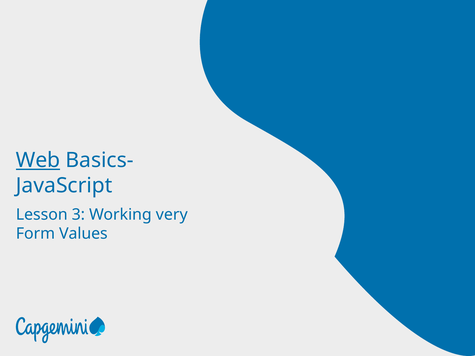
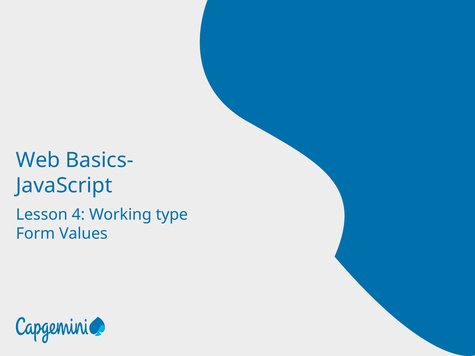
Web underline: present -> none (38, 160)
3: 3 -> 4 (78, 215)
very: very -> type (172, 215)
